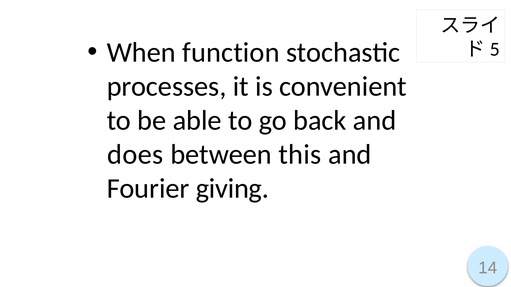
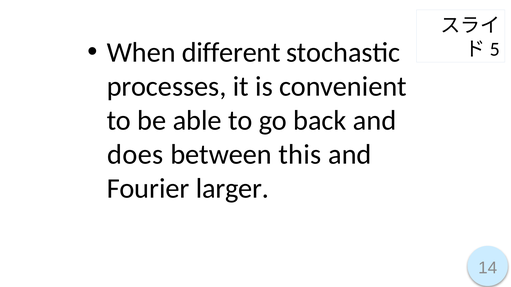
function: function -> different (231, 53)
giving: giving -> larger (232, 189)
